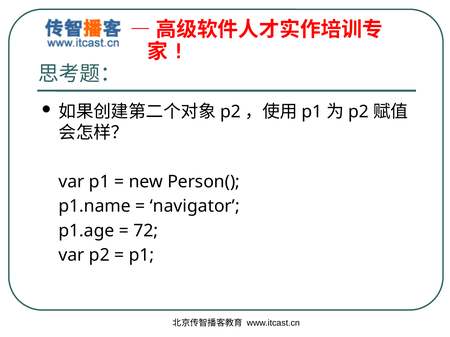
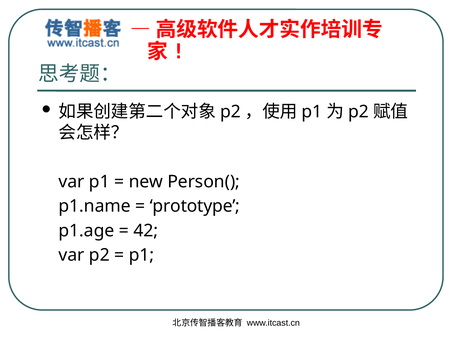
navigator: navigator -> prototype (195, 206)
72: 72 -> 42 (146, 231)
